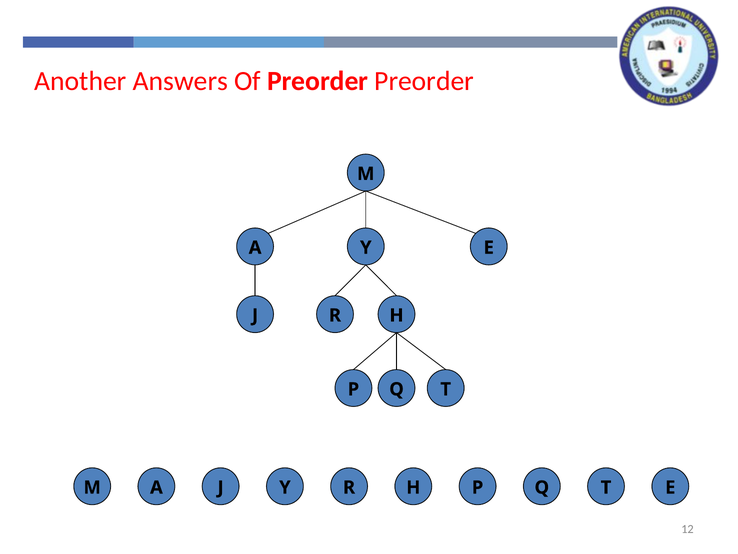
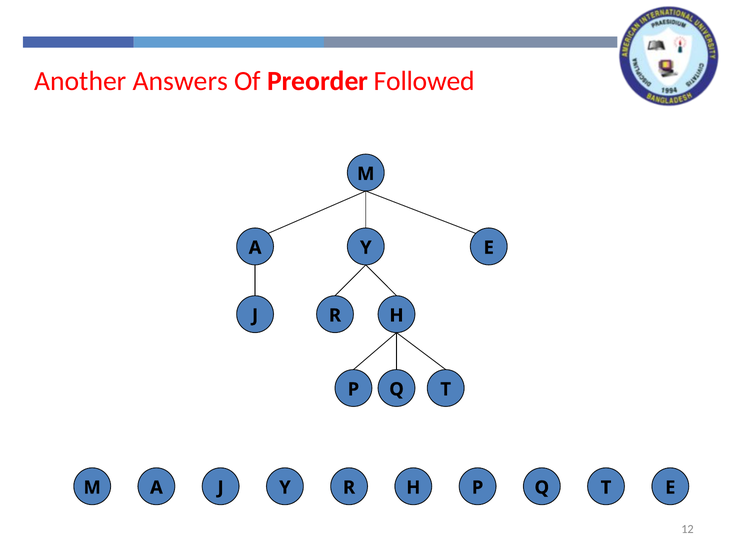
Preorder Preorder: Preorder -> Followed (424, 81)
